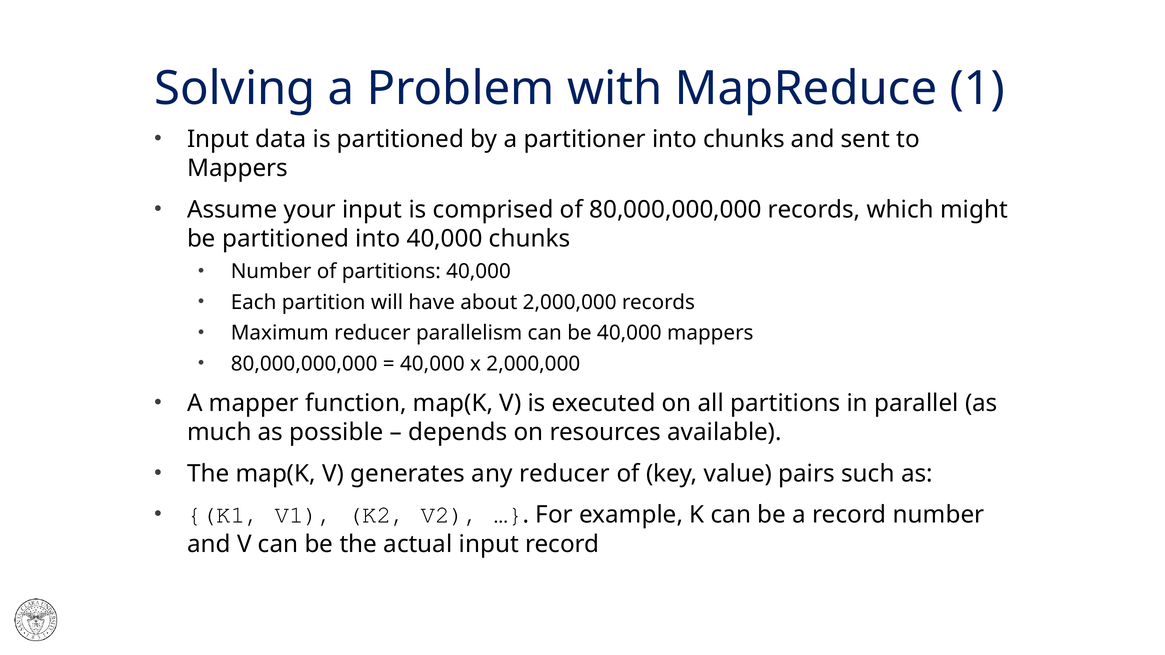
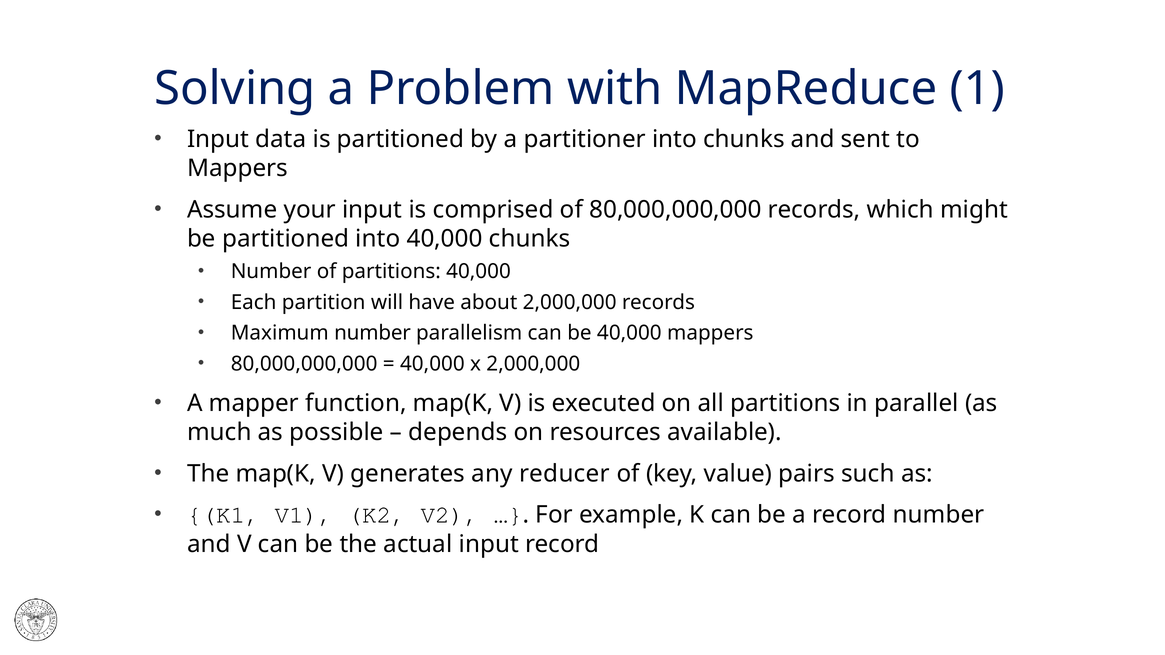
Maximum reducer: reducer -> number (372, 333)
